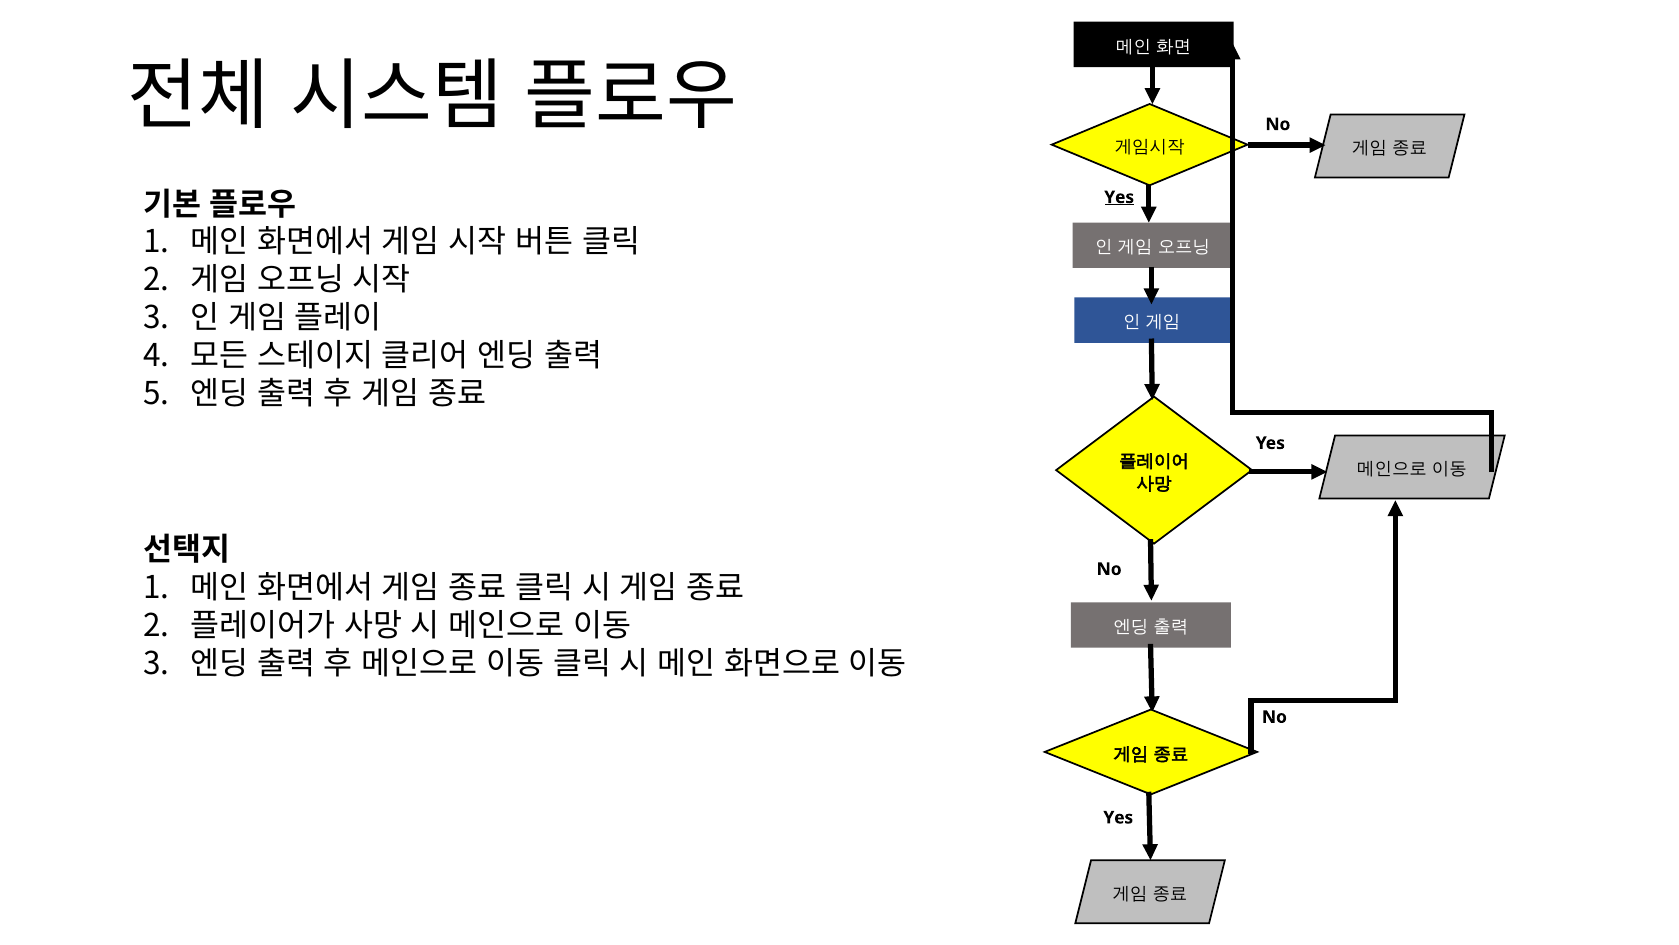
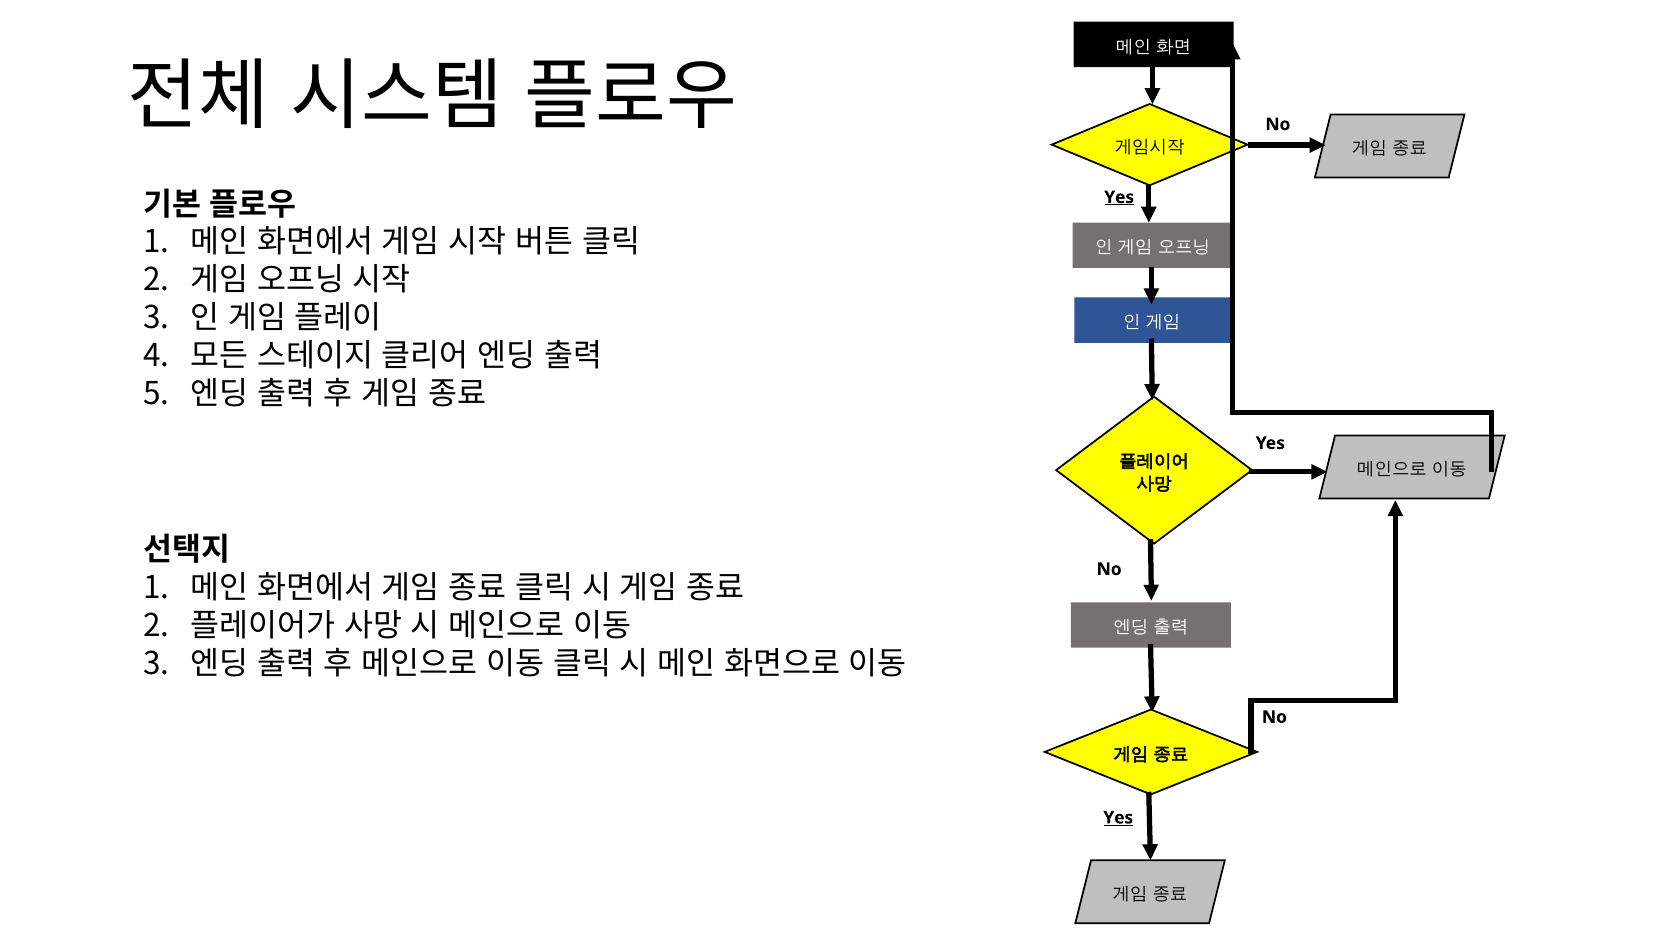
Yes underline: none -> present (1118, 817)
